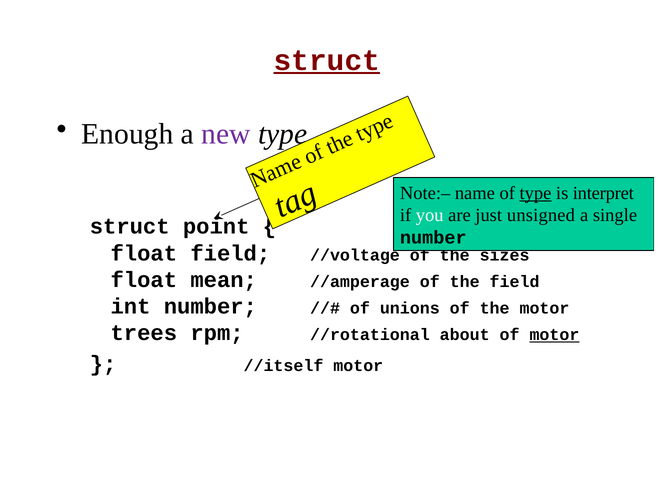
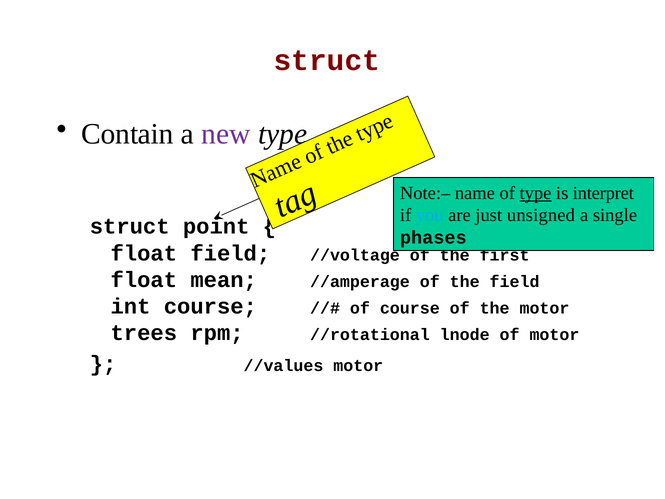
struct underline: present -> none (327, 60)
Enough: Enough -> Contain (128, 134)
you colour: white -> light blue (430, 215)
number: number -> phases (433, 237)
sizes: sizes -> first (505, 255)
int number: number -> course (210, 306)
of unions: unions -> course (410, 308)
about: about -> lnode (465, 335)
motor underline: present -> none (554, 335)
//itself: //itself -> //values (283, 366)
